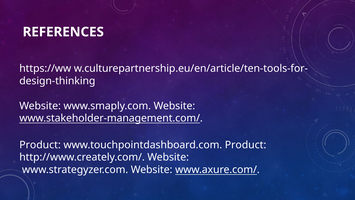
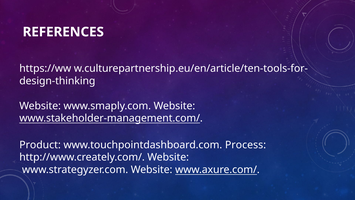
www.touchpointdashboard.com Product: Product -> Process (246, 145)
